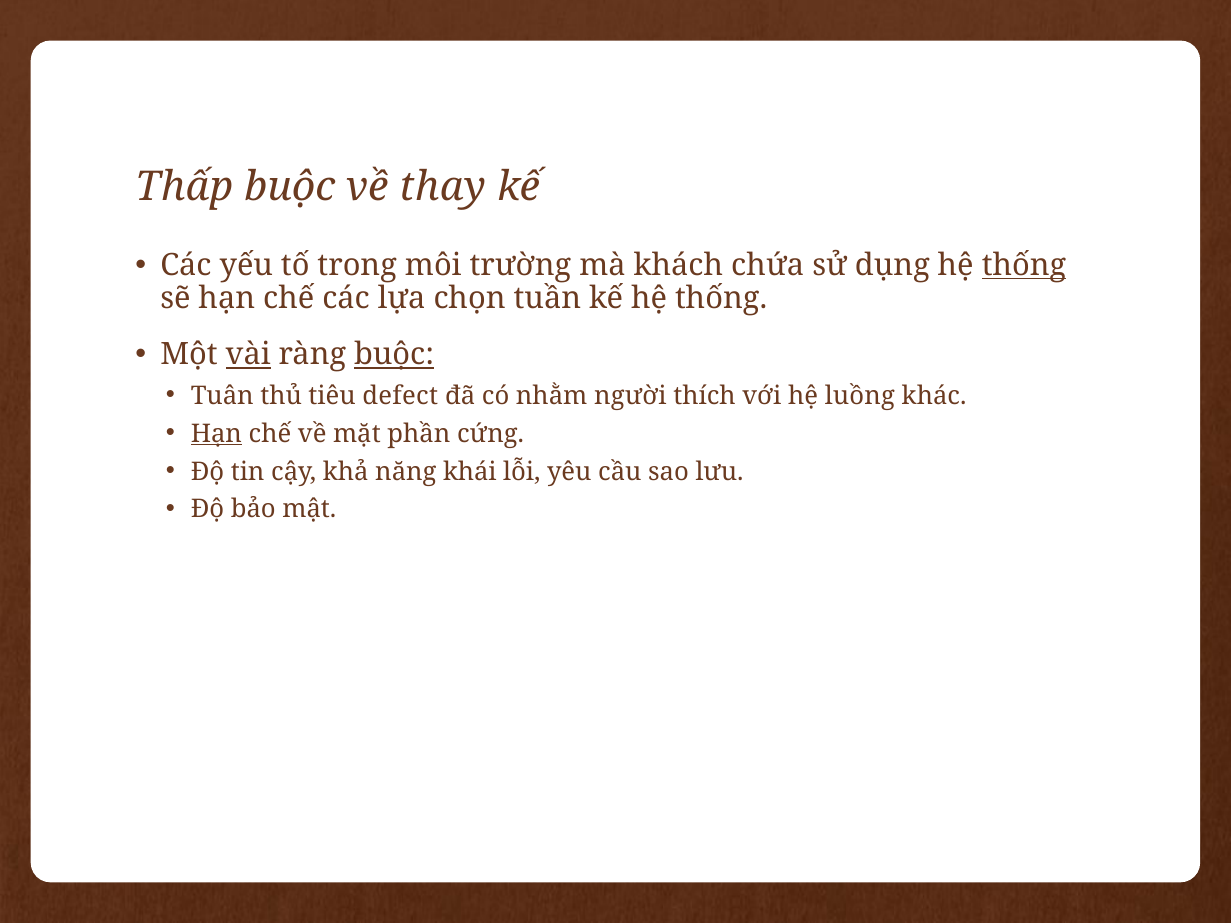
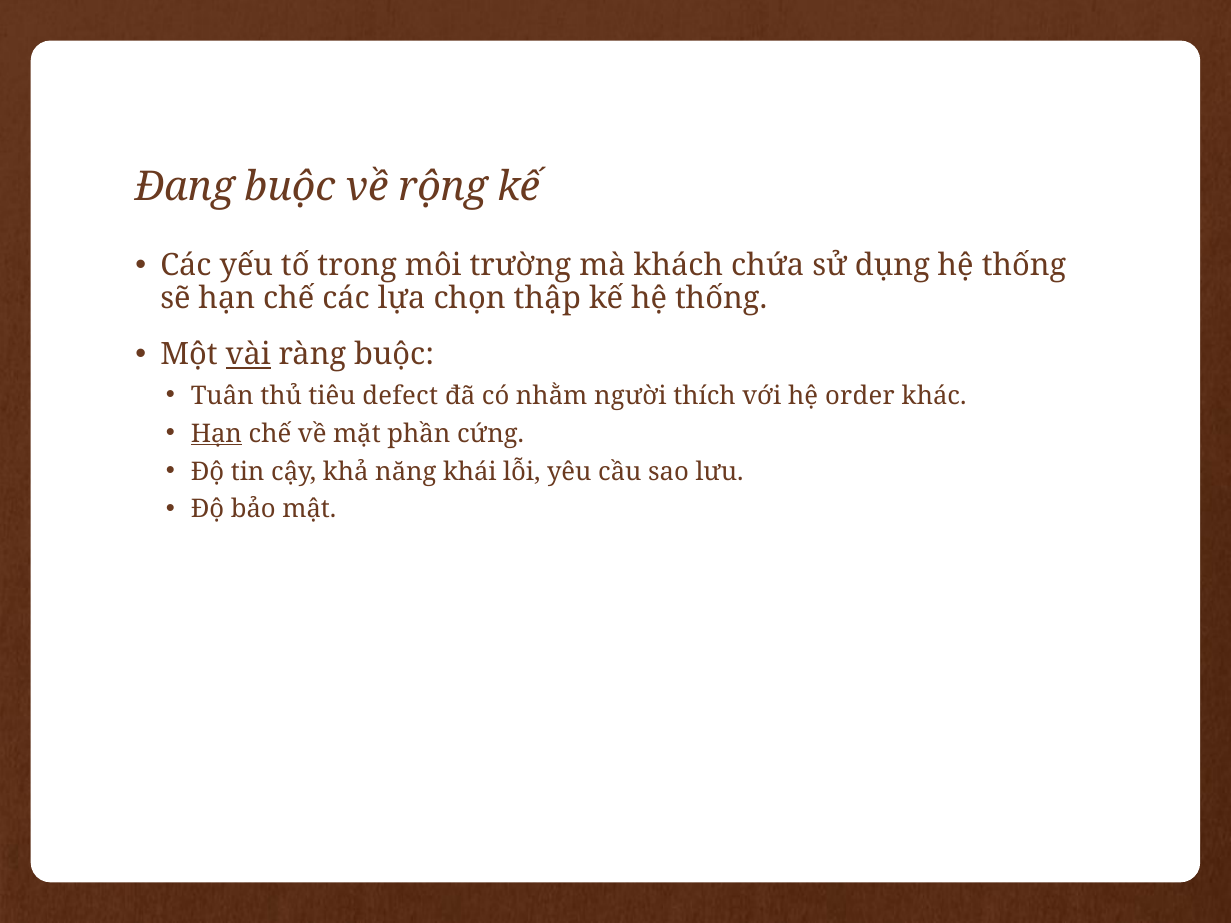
Thấp: Thấp -> Đang (185, 187)
thay: thay -> rộng (443, 187)
thống underline: present -> none (1024, 265)
tuần: tuần -> thập (547, 299)
buộc underline: present -> none (394, 355)
luồng: luồng -> order (860, 396)
